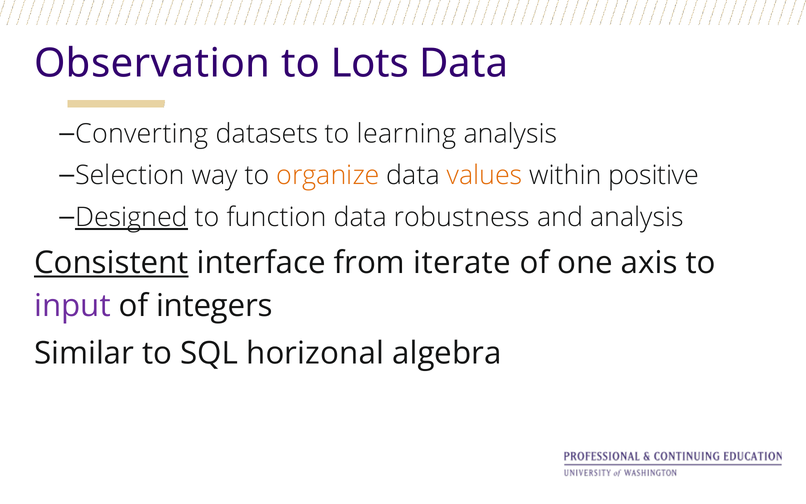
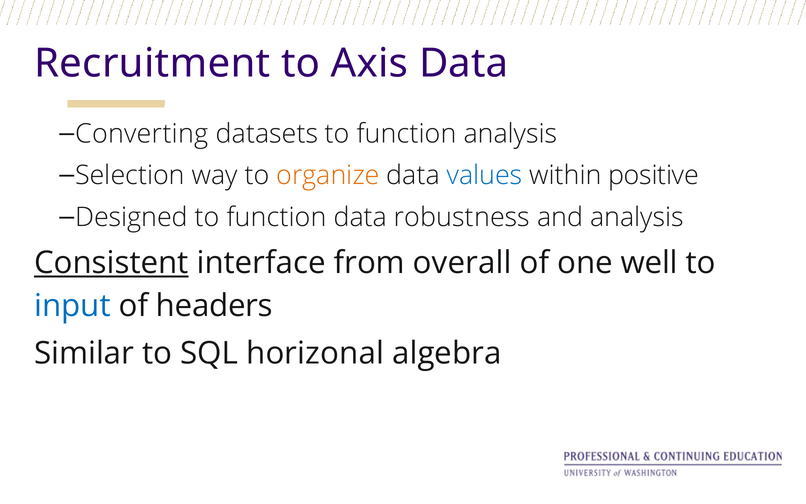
Observation: Observation -> Recruitment (152, 63)
Lots: Lots -> Axis (369, 63)
datasets to learning: learning -> function (407, 134)
values colour: orange -> blue (485, 175)
Designed underline: present -> none (131, 217)
iterate: iterate -> overall (462, 263)
axis: axis -> well (649, 263)
input colour: purple -> blue (72, 306)
integers: integers -> headers (214, 306)
